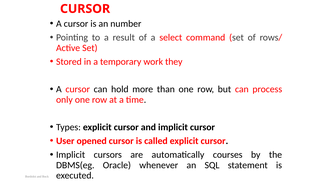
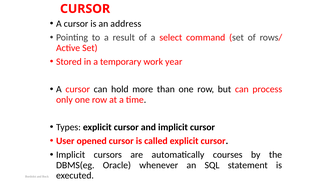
number: number -> address (126, 24)
they: they -> year (174, 62)
